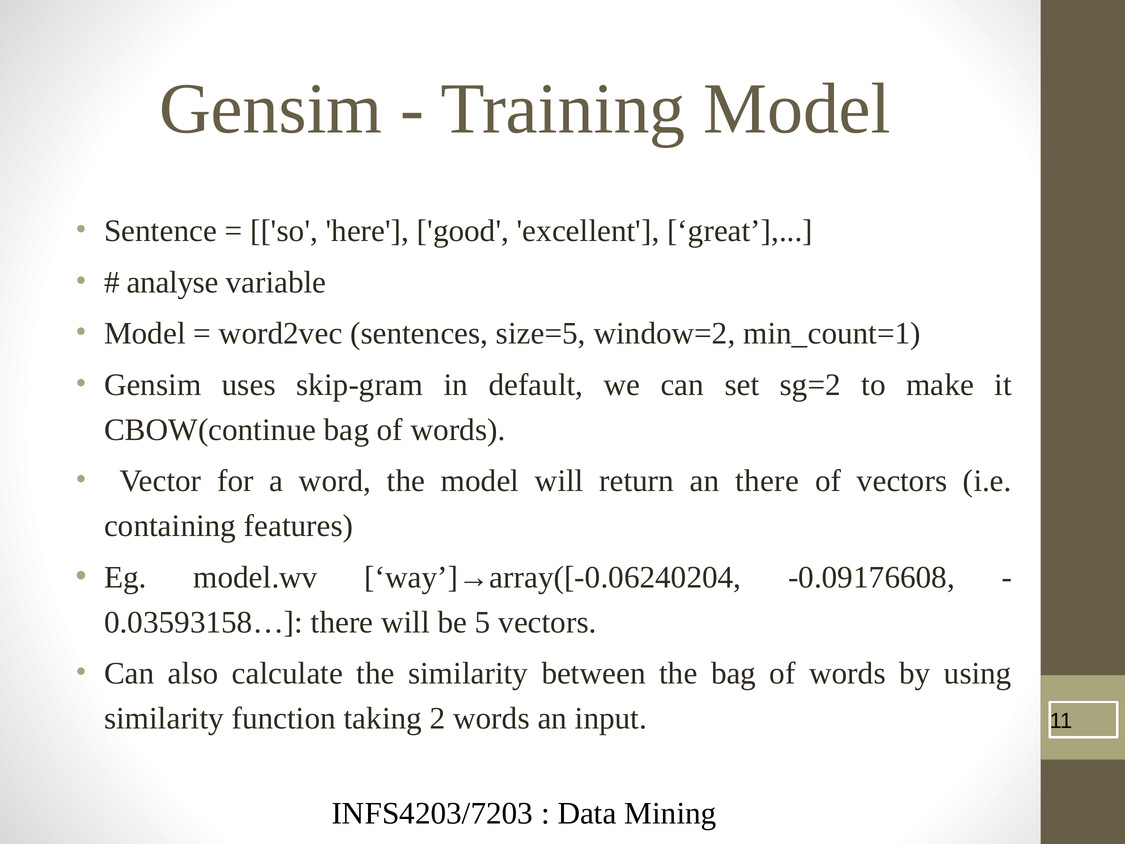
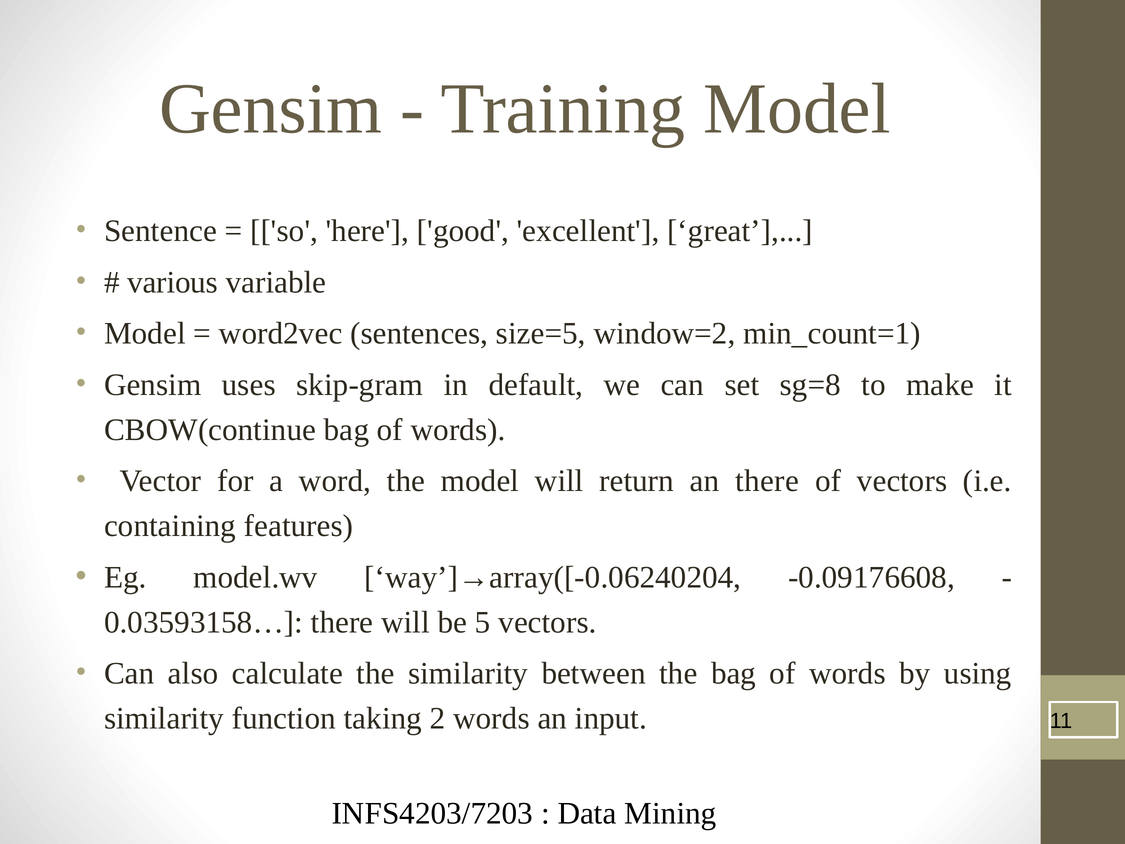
analyse: analyse -> various (173, 282)
sg=2: sg=2 -> sg=8 (810, 385)
